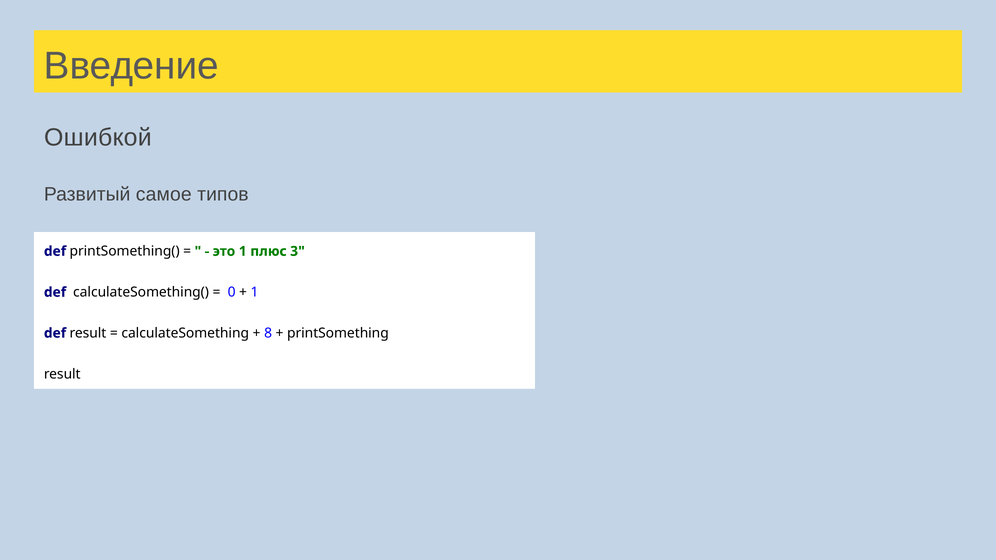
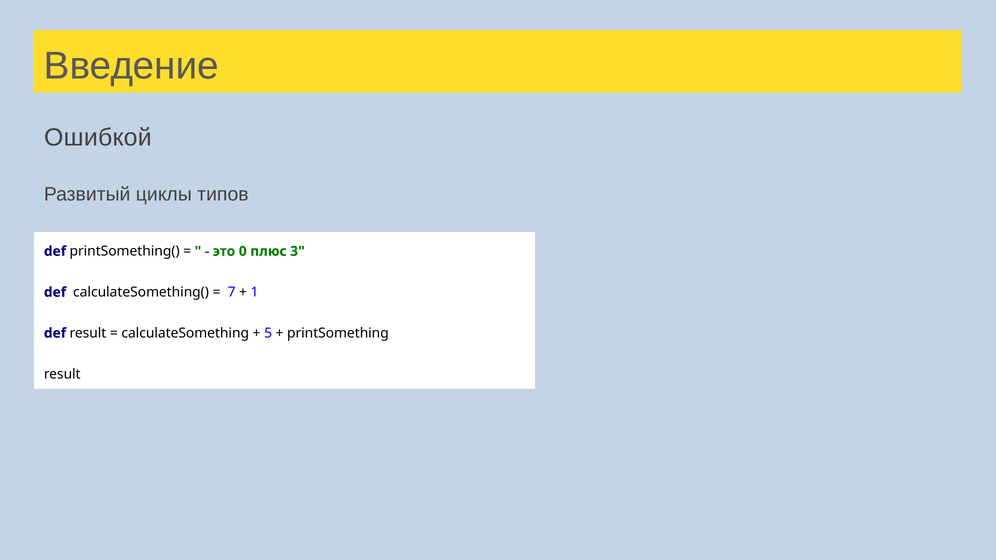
самое: самое -> циклы (164, 195)
это 1: 1 -> 0 (243, 251)
0: 0 -> 7 (232, 292)
8: 8 -> 5 (268, 333)
